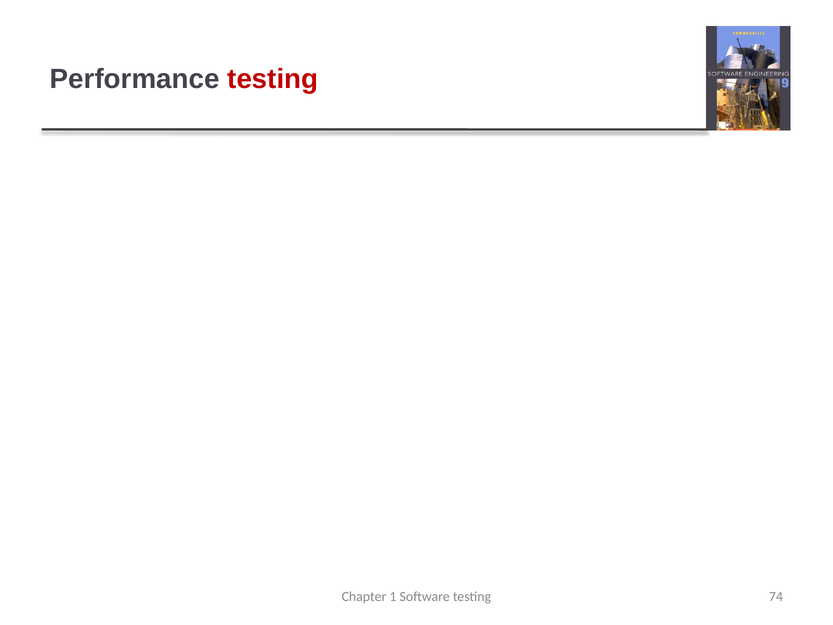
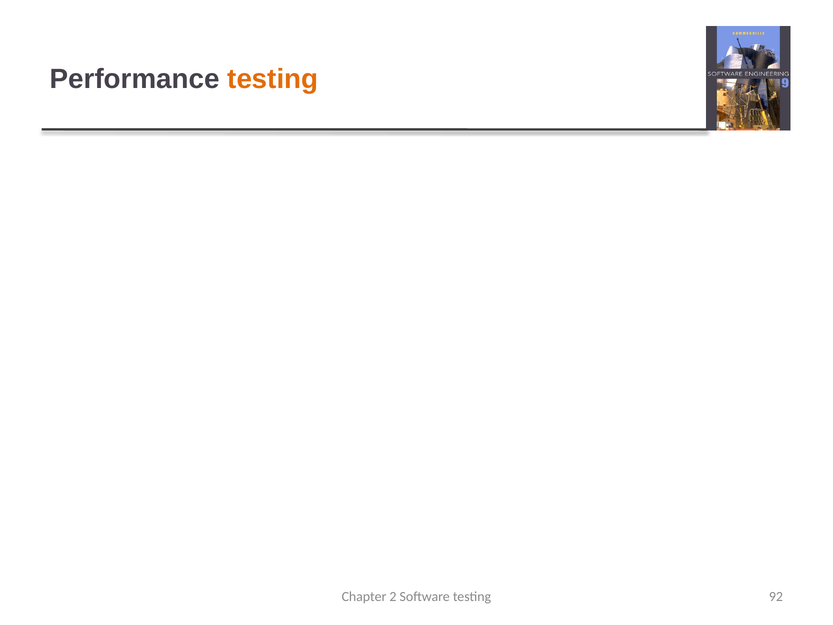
testing colour: red -> orange (273, 79)
1: 1 -> 2 (393, 596)
74: 74 -> 92 (776, 596)
